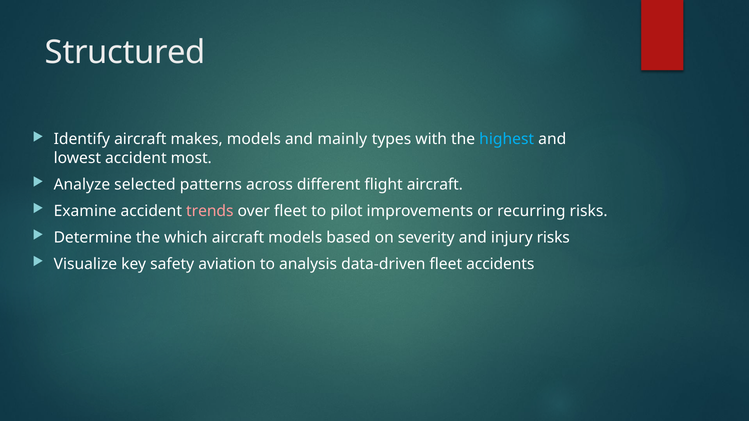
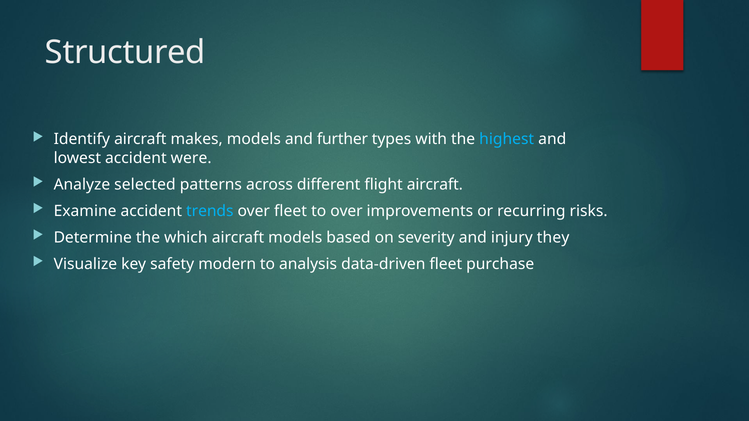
mainly: mainly -> further (342, 139)
most: most -> were (191, 158)
trends colour: pink -> light blue (210, 211)
to pilot: pilot -> over (346, 211)
injury risks: risks -> they (553, 238)
aviation: aviation -> modern (227, 264)
accidents: accidents -> purchase (500, 264)
